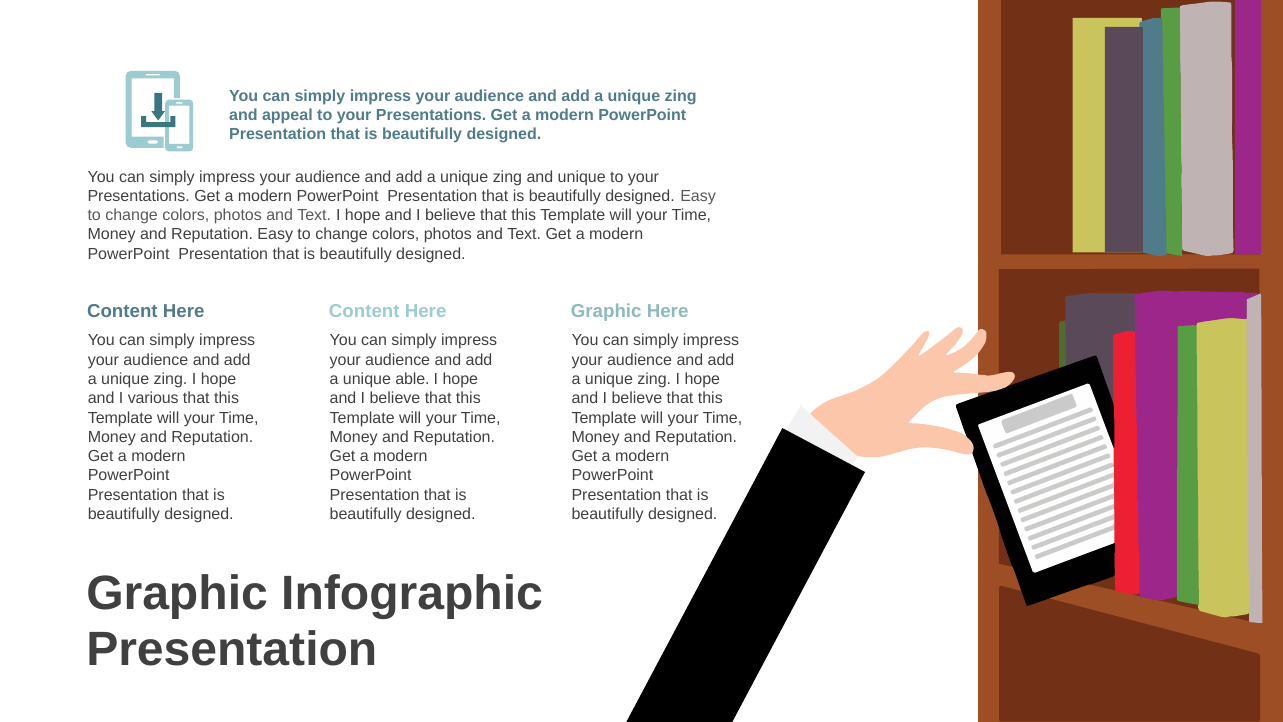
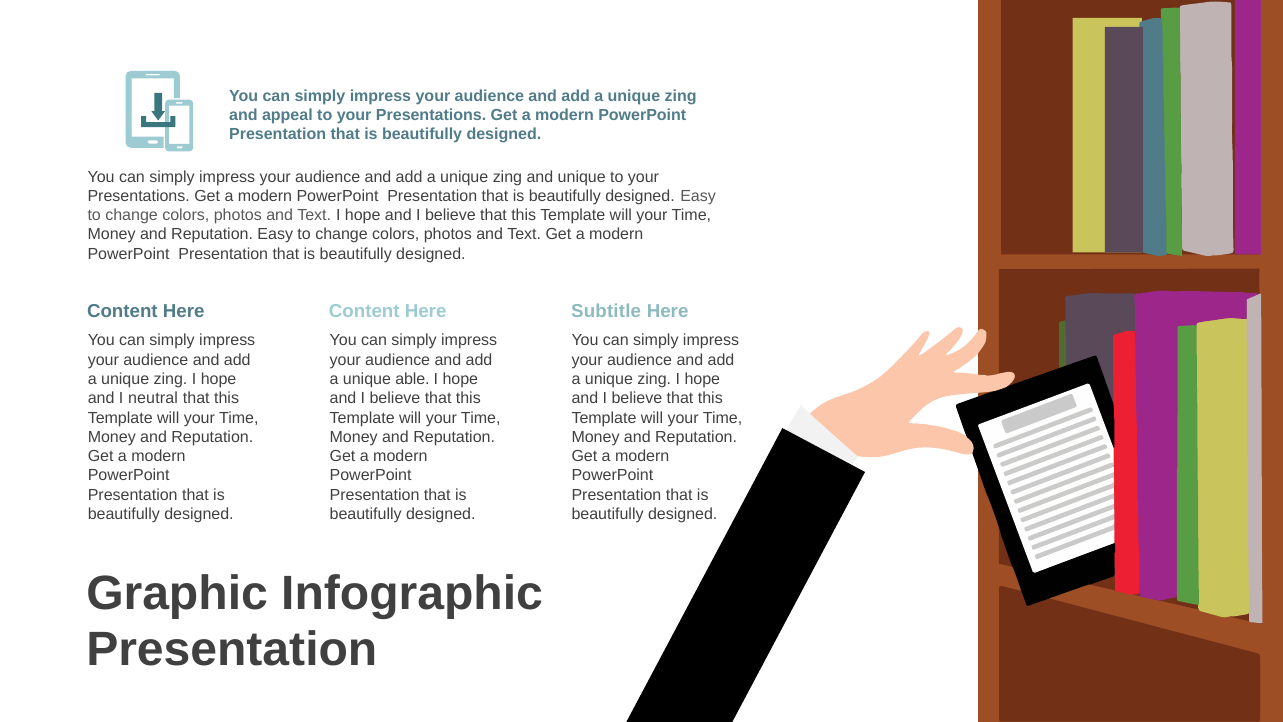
Graphic: Graphic -> Subtitle (606, 311)
various: various -> neutral (153, 398)
